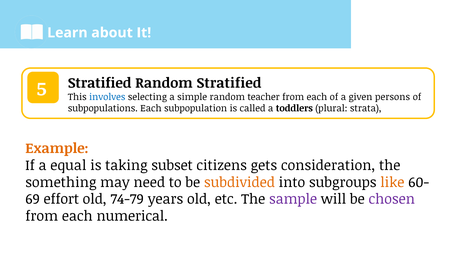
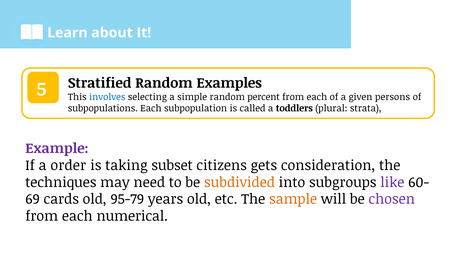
Random Stratified: Stratified -> Examples (229, 83)
teacher: teacher -> percent (264, 97)
Example colour: orange -> purple (57, 148)
equal: equal -> order (68, 165)
something: something -> techniques (61, 182)
like colour: orange -> purple (392, 182)
effort: effort -> cards (61, 199)
74-79: 74-79 -> 95-79 (127, 199)
sample colour: purple -> orange (293, 199)
